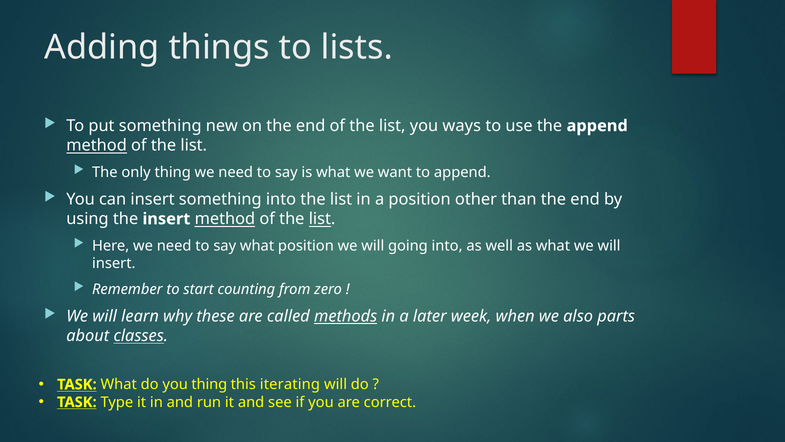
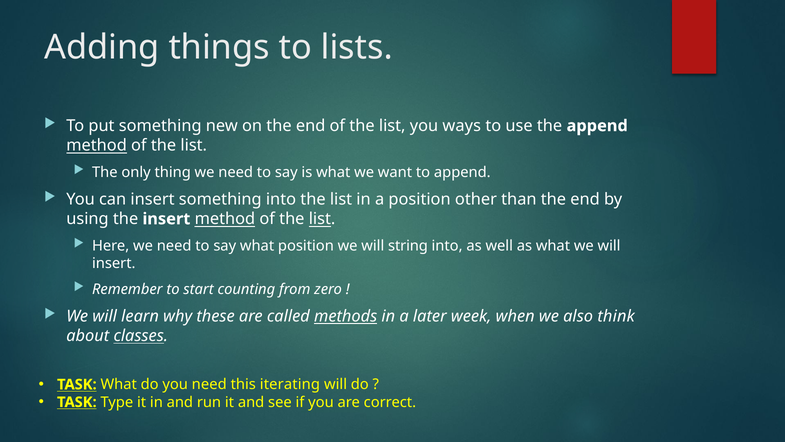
going: going -> string (408, 245)
parts: parts -> think (616, 316)
you thing: thing -> need (209, 384)
